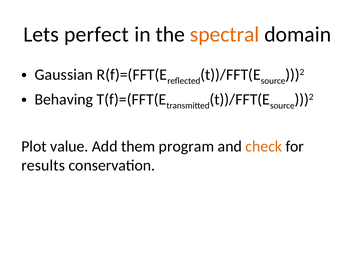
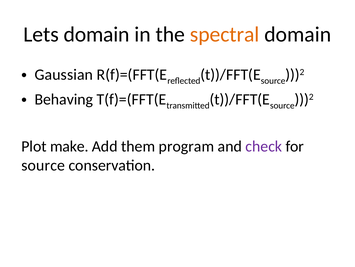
Lets perfect: perfect -> domain (97, 34)
value: value -> make (69, 146)
check colour: orange -> purple (264, 146)
results: results -> source (43, 165)
